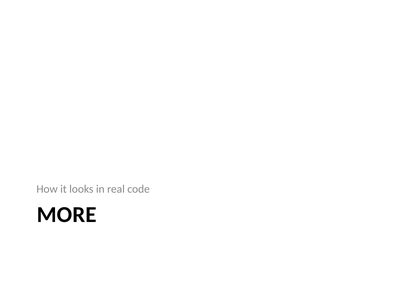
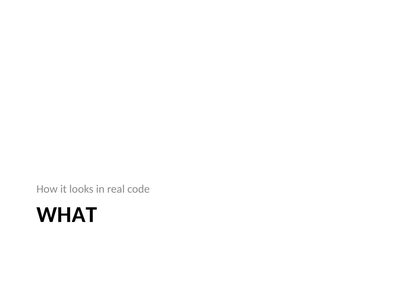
MORE: MORE -> WHAT (67, 215)
